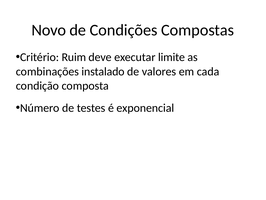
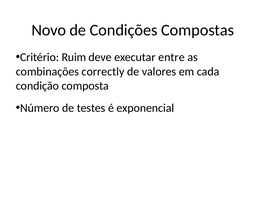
limite: limite -> entre (171, 57)
instalado: instalado -> correctly (103, 71)
